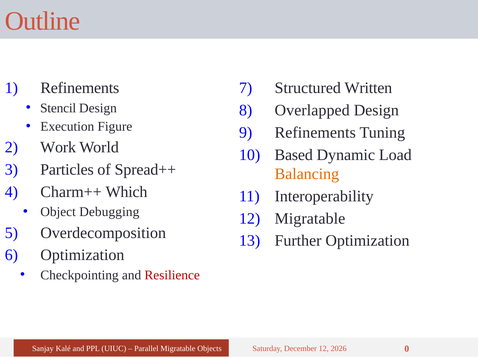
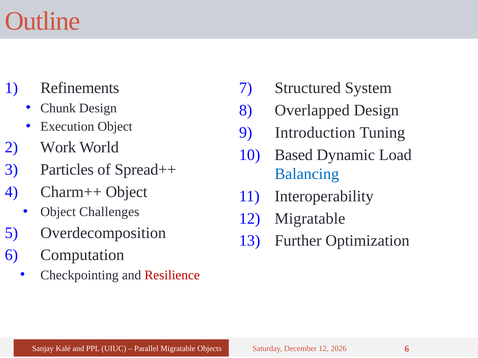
Written: Written -> System (368, 88)
Stencil: Stencil -> Chunk (58, 108)
Execution Figure: Figure -> Object (115, 127)
Refinements: Refinements -> Introduction (315, 133)
Balancing colour: orange -> blue (307, 174)
Charm++ Which: Which -> Object (126, 192)
Debugging: Debugging -> Challenges (109, 212)
Optimization: Optimization -> Computation (82, 255)
0: 0 -> 6 (407, 349)
